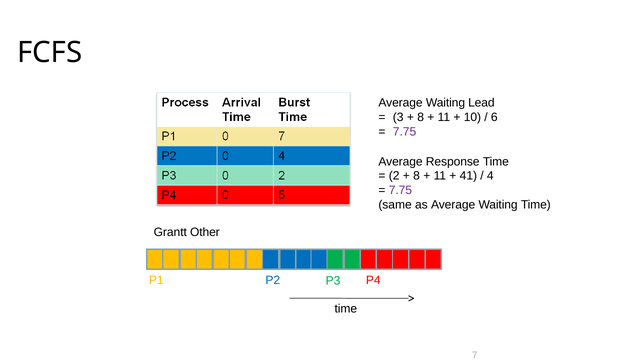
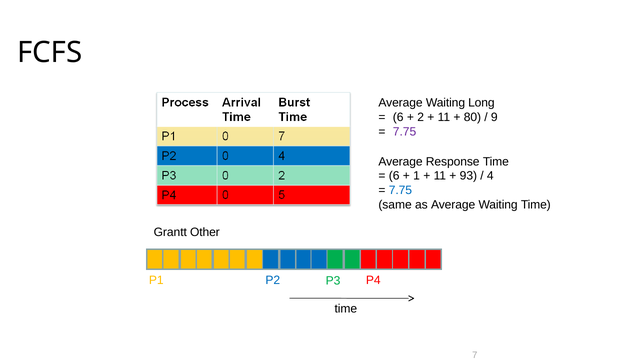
Lead: Lead -> Long (481, 103)
3: 3 -> 6 (398, 117)
8: 8 -> 2 (421, 117)
10: 10 -> 80 (472, 117)
6: 6 -> 9 (494, 117)
2: 2 -> 6 (394, 176)
8: 8 -> 1 (417, 176)
41: 41 -> 93 (468, 176)
7.75 colour: purple -> blue (400, 190)
